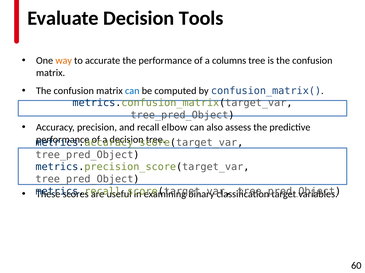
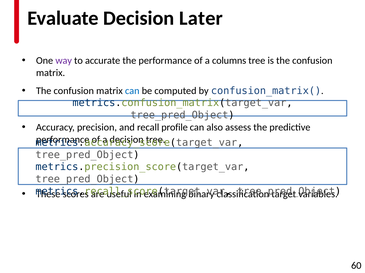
Tools: Tools -> Later (201, 18)
way colour: orange -> purple (64, 61)
elbow: elbow -> profile (175, 128)
